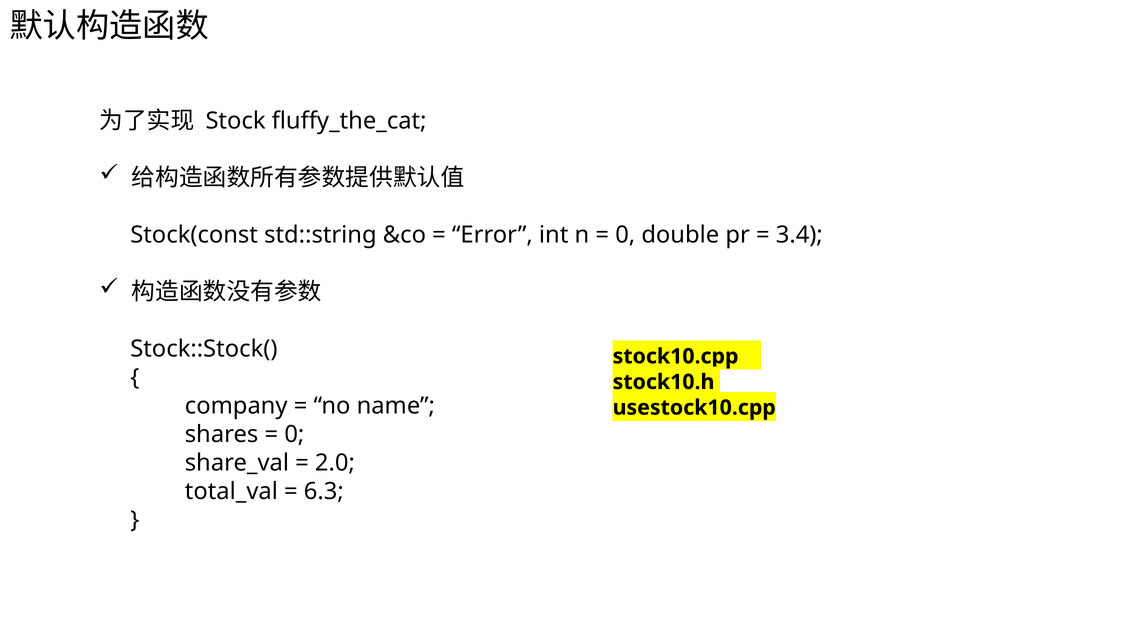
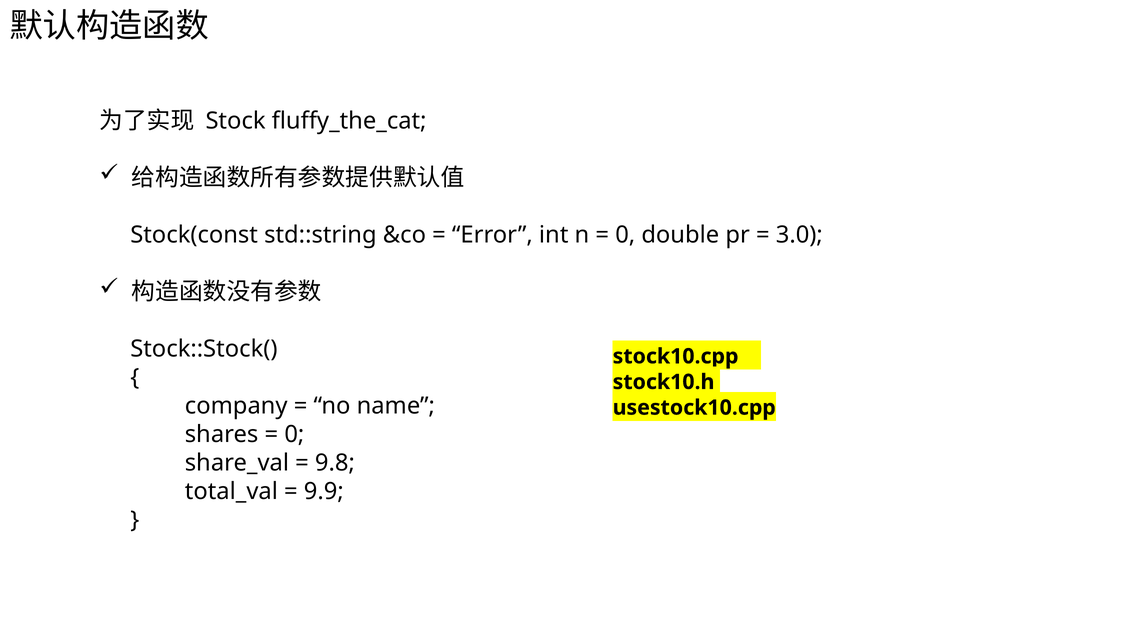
3.4: 3.4 -> 3.0 (799, 235)
2.0: 2.0 -> 9.8 (335, 463)
6.3: 6.3 -> 9.9 (324, 491)
